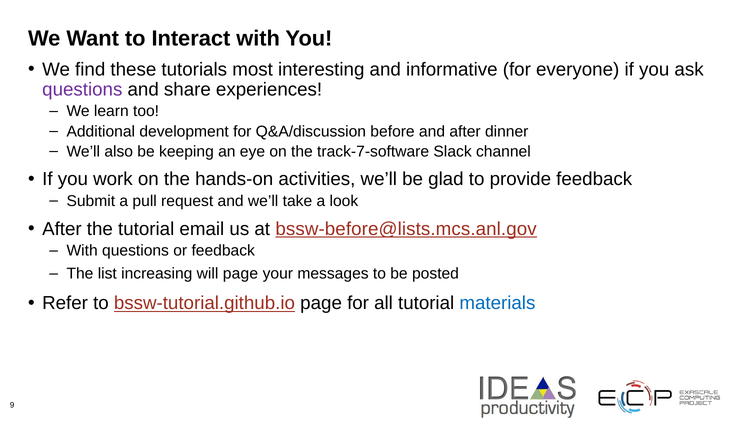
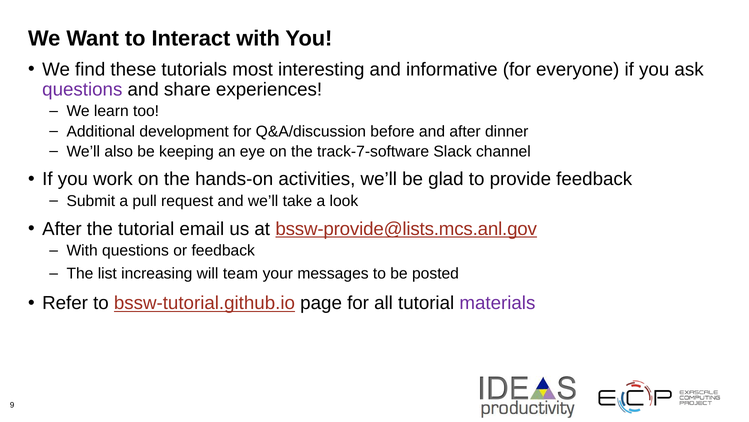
bssw-before@lists.mcs.anl.gov: bssw-before@lists.mcs.anl.gov -> bssw-provide@lists.mcs.anl.gov (406, 229)
will page: page -> team (240, 273)
materials colour: blue -> purple (497, 303)
